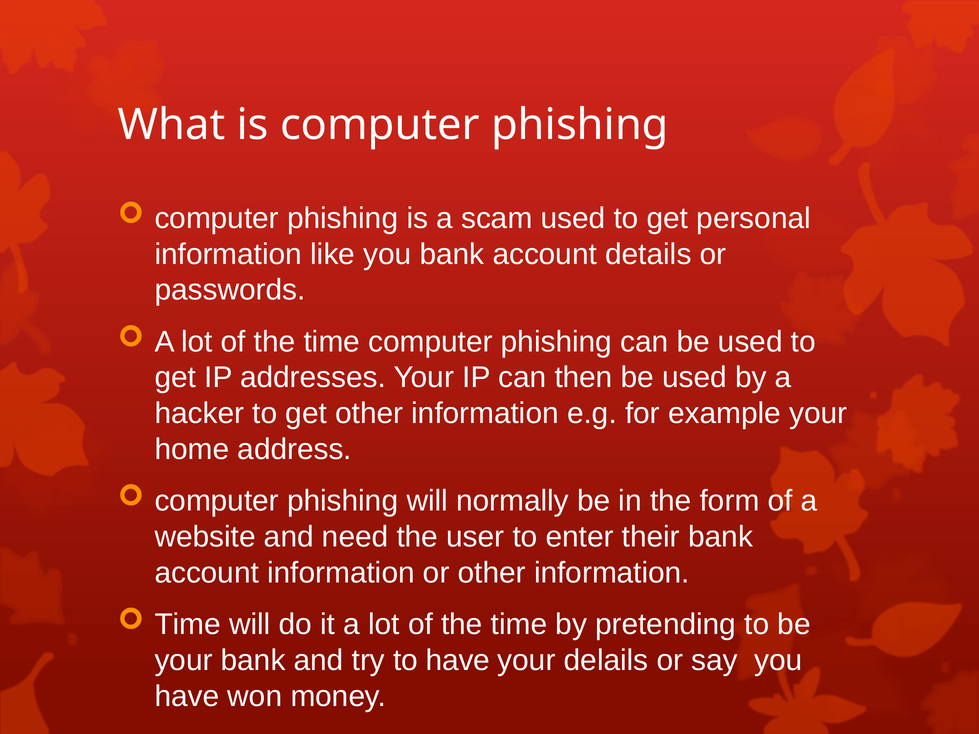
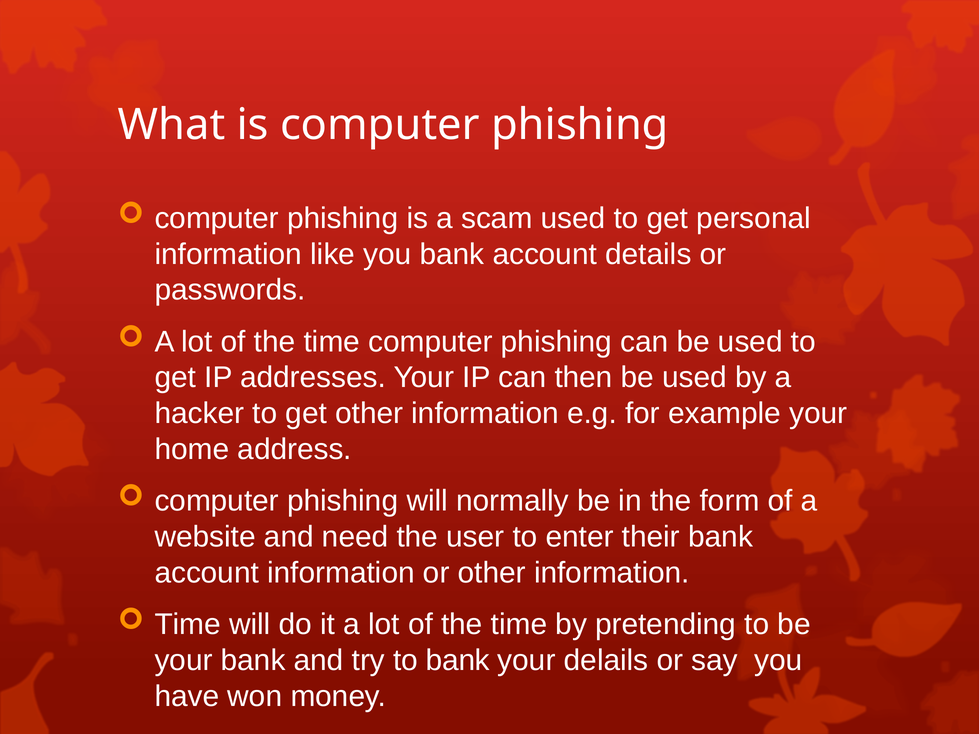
to have: have -> bank (458, 661)
